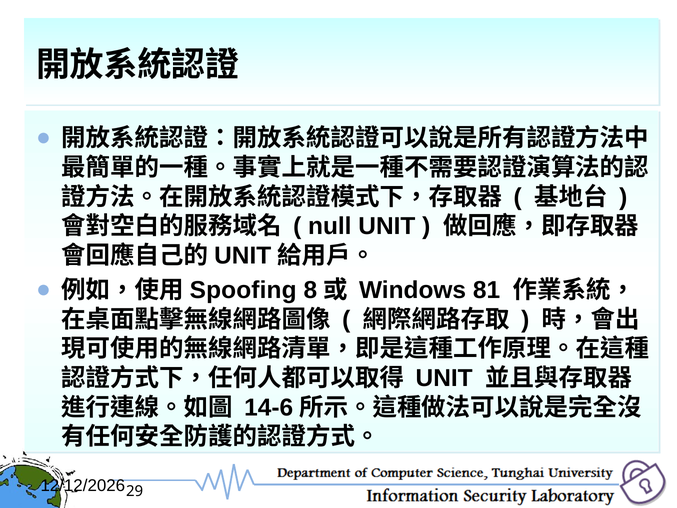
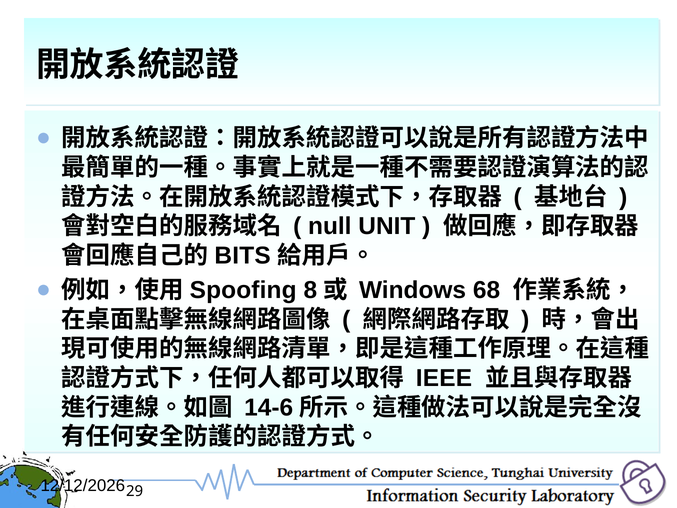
UNIT: UNIT -> BITS (243, 256)
81: 81 -> 68 (486, 290)
UNIT: UNIT -> IEEE (444, 378)
